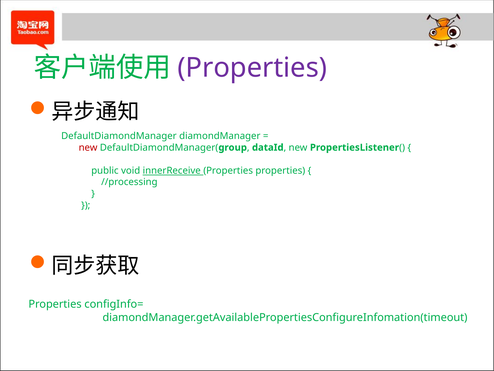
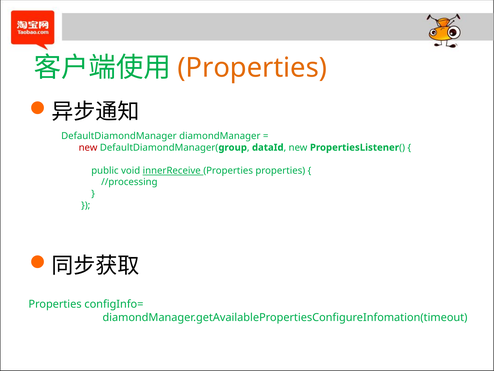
Properties colour: purple -> orange (252, 68)
